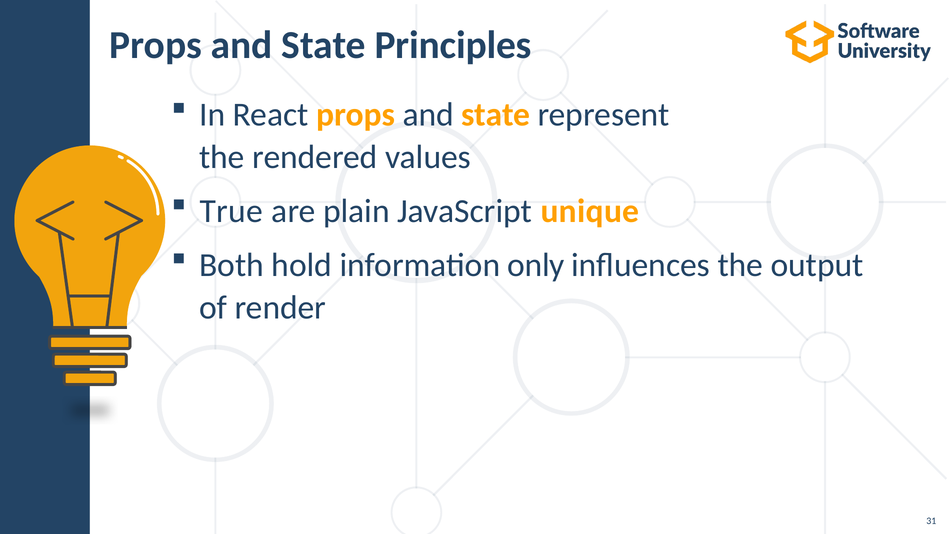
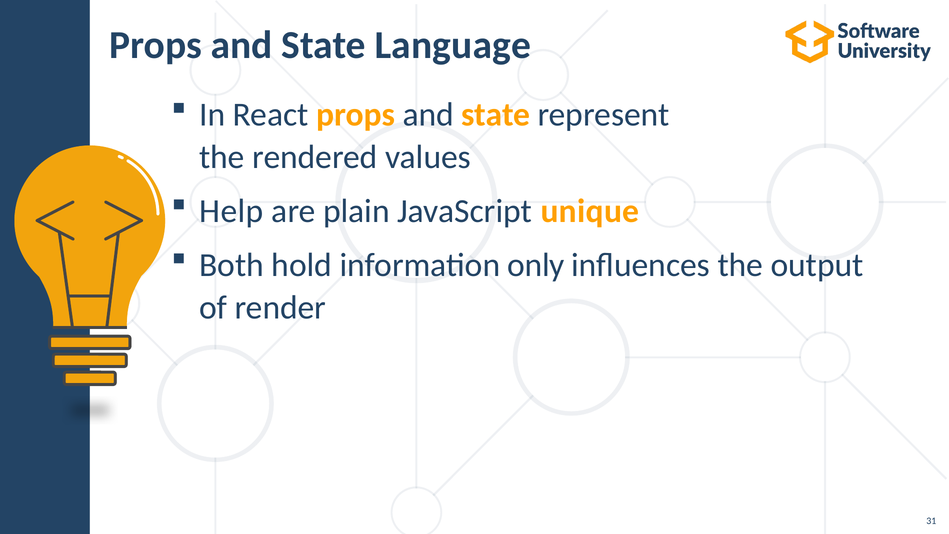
Principles: Principles -> Language (453, 45)
True: True -> Help (231, 211)
